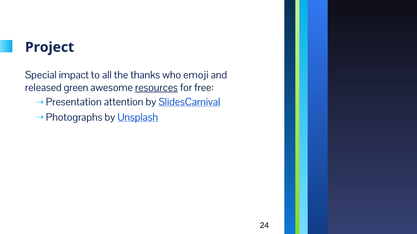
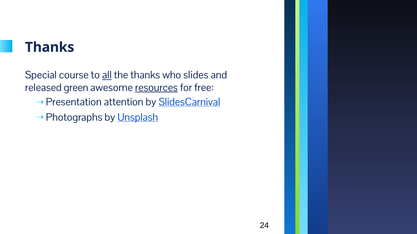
Project: Project -> Thanks (50, 47)
impact: impact -> course (74, 75)
all underline: none -> present (107, 75)
emoji: emoji -> slides (196, 75)
